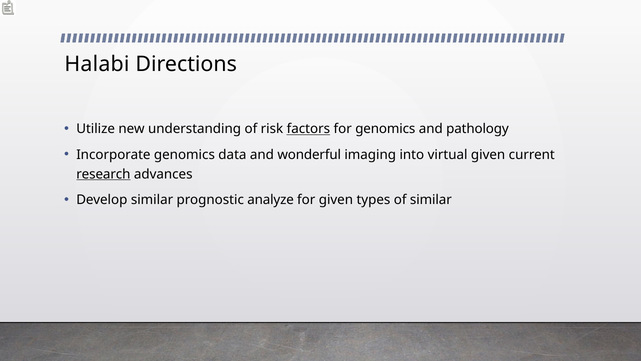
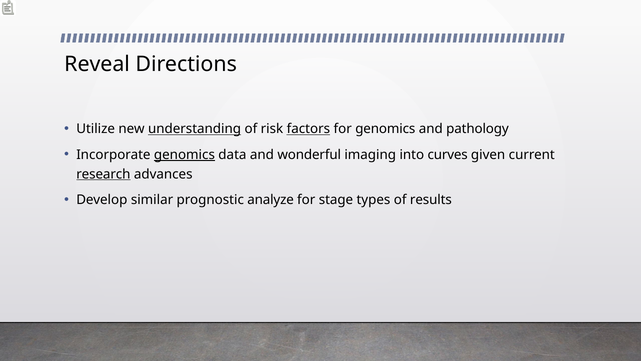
Halabi: Halabi -> Reveal (97, 64)
understanding underline: none -> present (195, 129)
genomics underline: none -> present (184, 155)
virtual: virtual -> curves (448, 155)
for given: given -> stage (336, 200)
of similar: similar -> results (431, 200)
